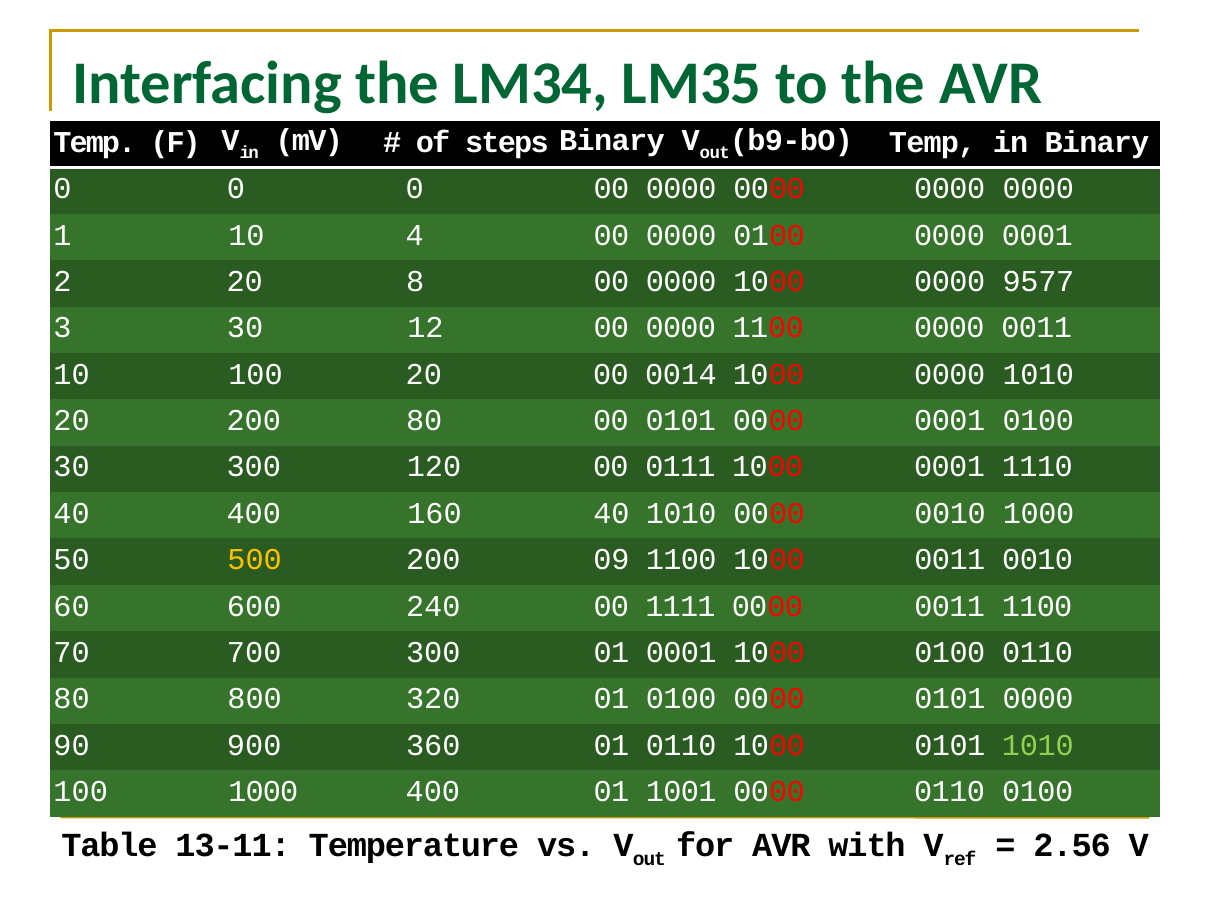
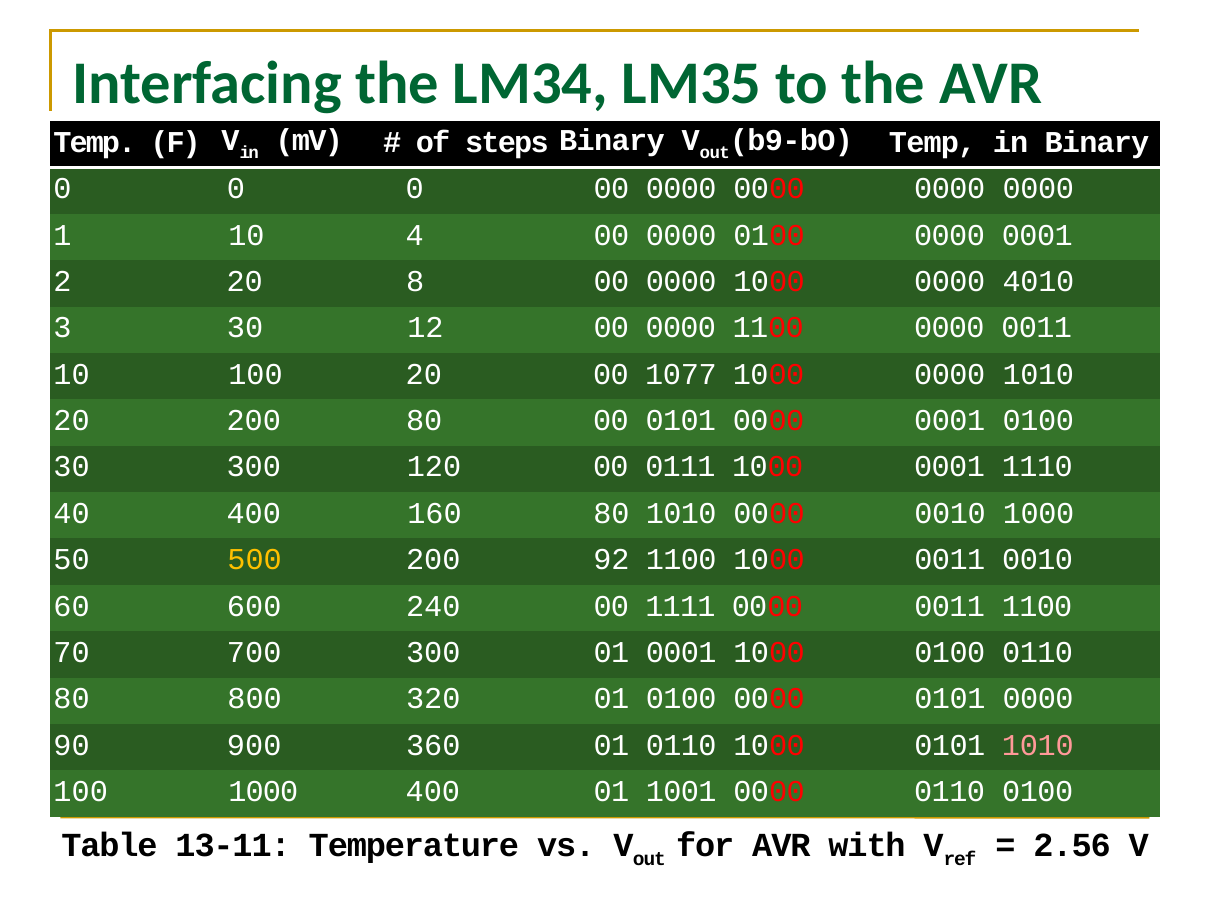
9577: 9577 -> 4010 (1038, 281)
0014: 0014 -> 1077 (681, 374)
160 40: 40 -> 80 (611, 513)
09: 09 -> 92 (611, 559)
1010 colour: light green -> pink (1038, 745)
